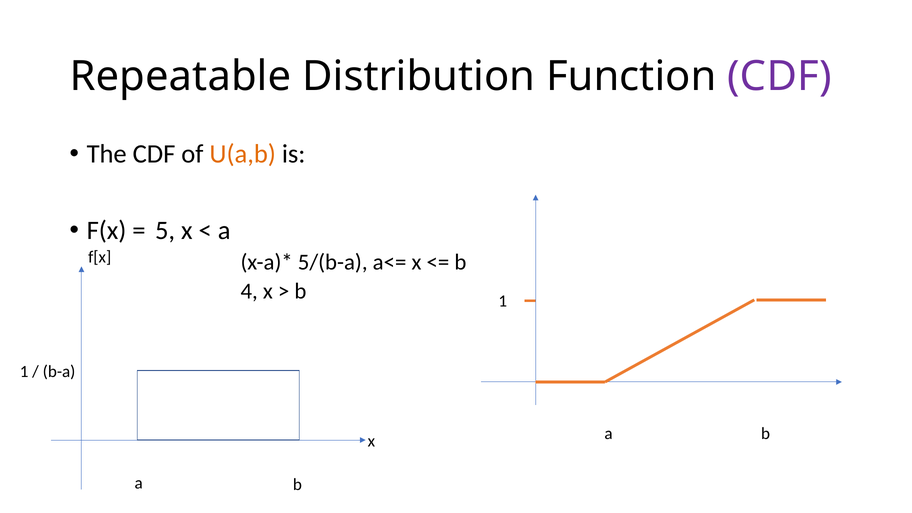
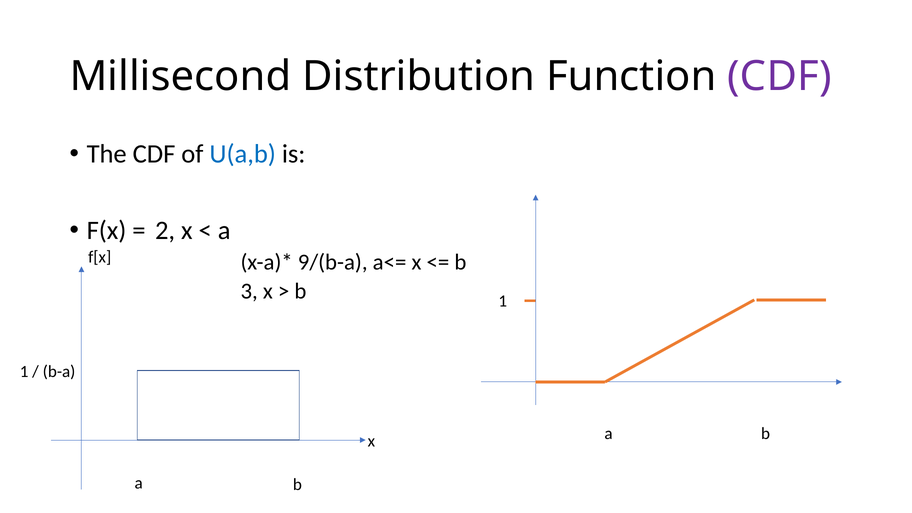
Repeatable: Repeatable -> Millisecond (180, 77)
U(a,b colour: orange -> blue (243, 154)
5: 5 -> 2 (165, 231)
5/(b-a: 5/(b-a -> 9/(b-a (333, 262)
4: 4 -> 3 (249, 291)
